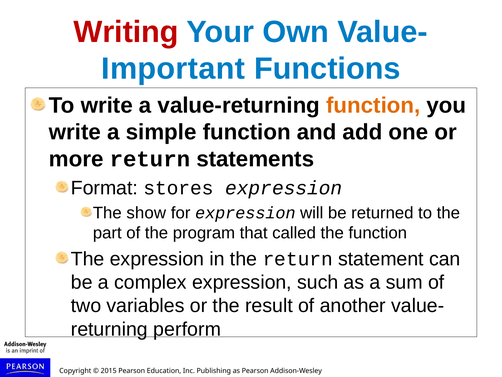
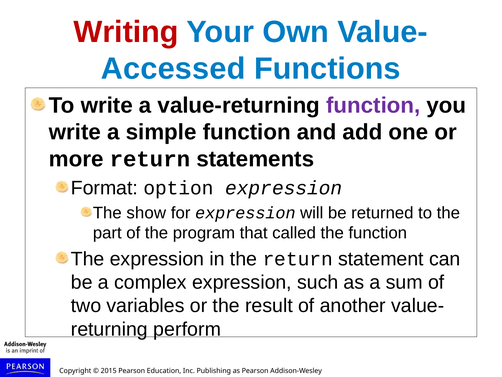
Important: Important -> Accessed (173, 69)
function colour: orange -> purple (373, 105)
stores: stores -> option (179, 188)
